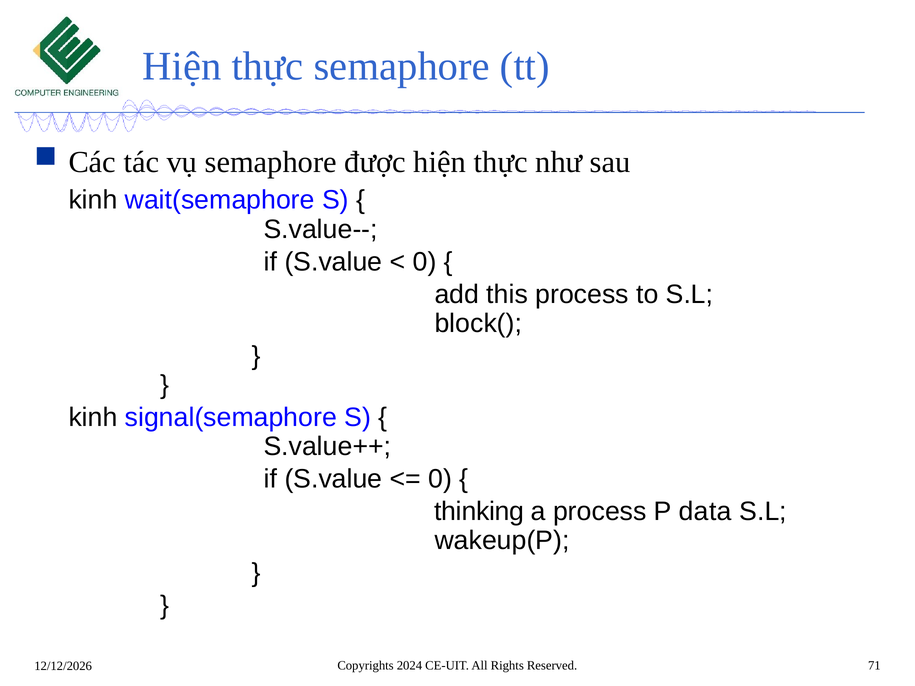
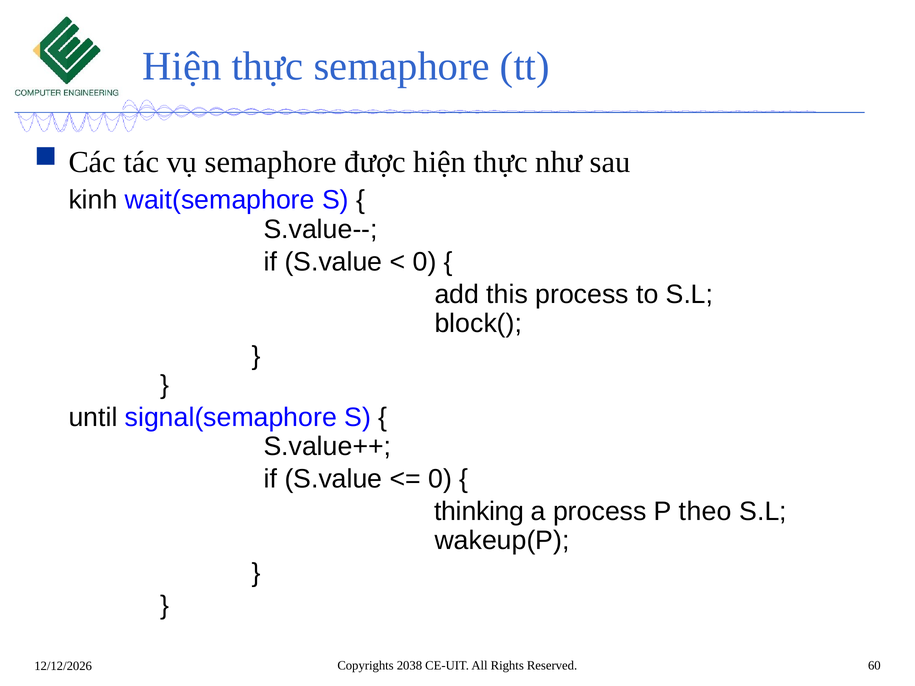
kinh: kinh -> until (93, 418)
data: data -> theo (705, 512)
2024: 2024 -> 2038 (409, 666)
71: 71 -> 60 (874, 666)
